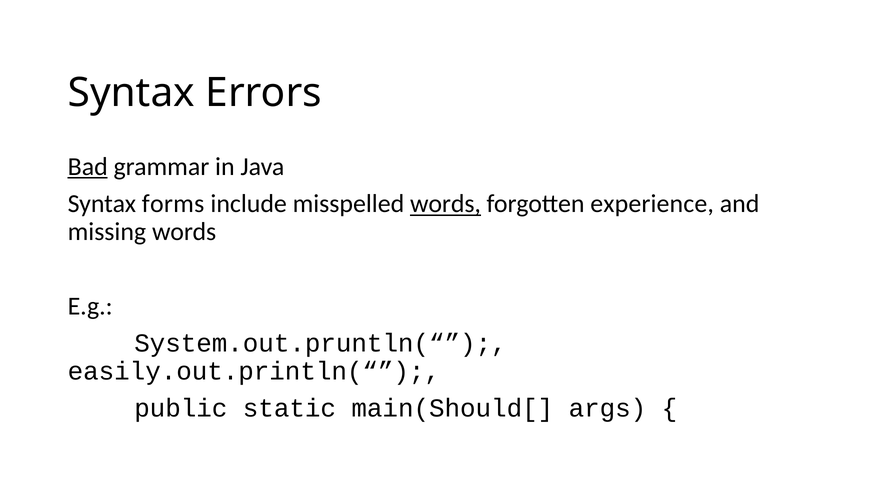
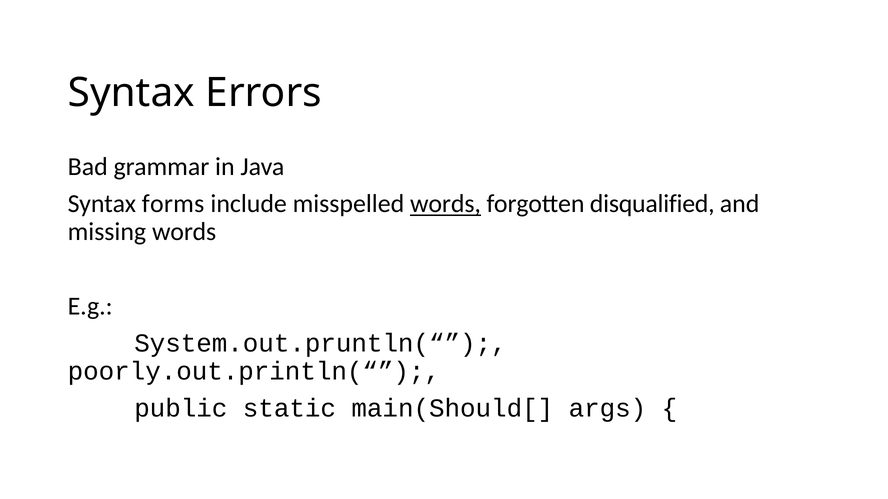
Bad underline: present -> none (88, 167)
experience: experience -> disqualified (652, 204)
easily.out.println(“: easily.out.println(“ -> poorly.out.println(“ (254, 372)
